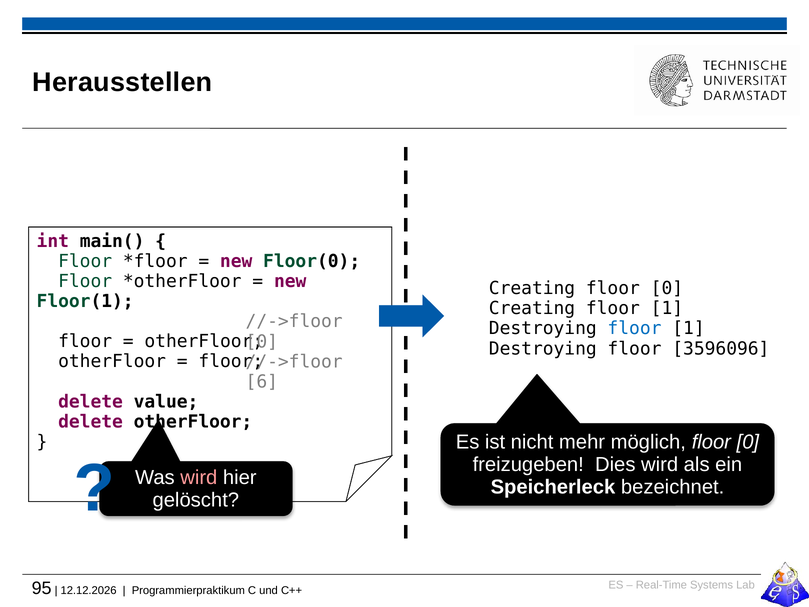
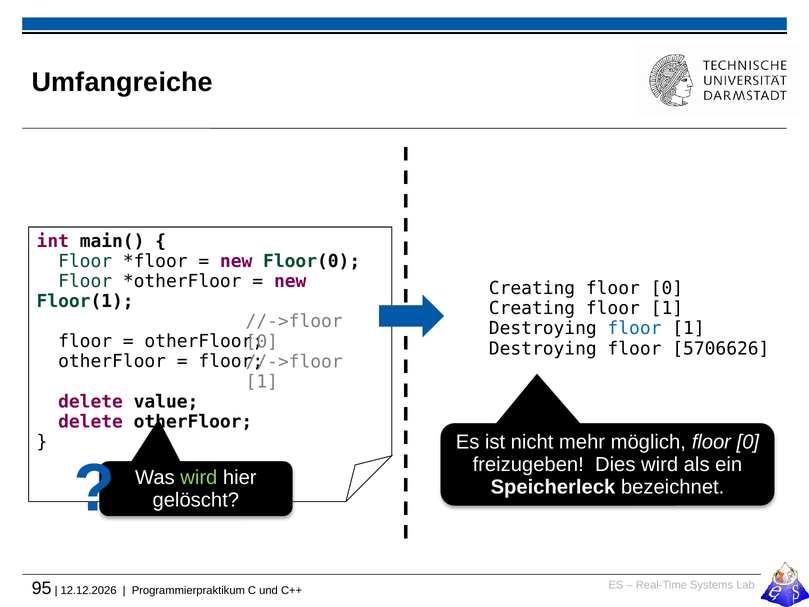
Herausstellen: Herausstellen -> Umfangreiche (122, 82)
3596096: 3596096 -> 5706626 (721, 348)
6: 6 -> 1 (262, 382)
wird colour: pink -> light green (199, 477)
